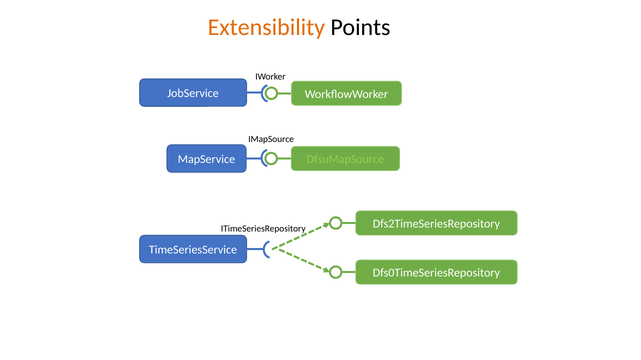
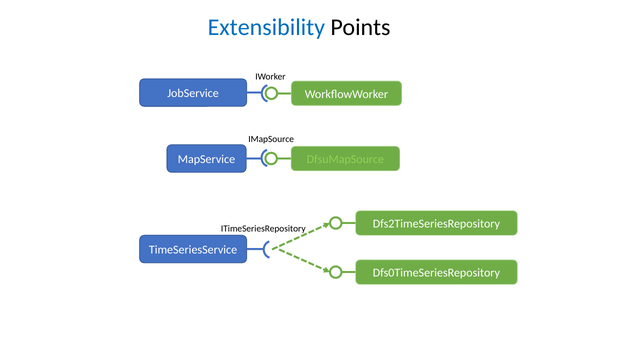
Extensibility colour: orange -> blue (266, 27)
